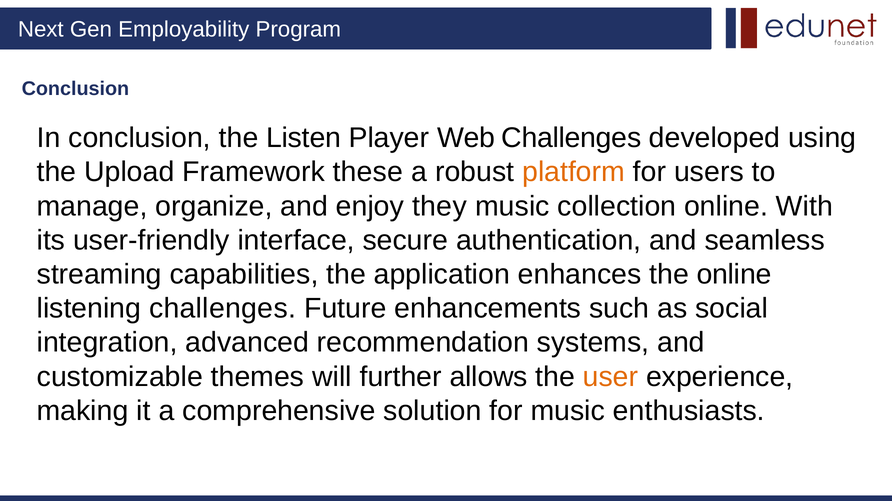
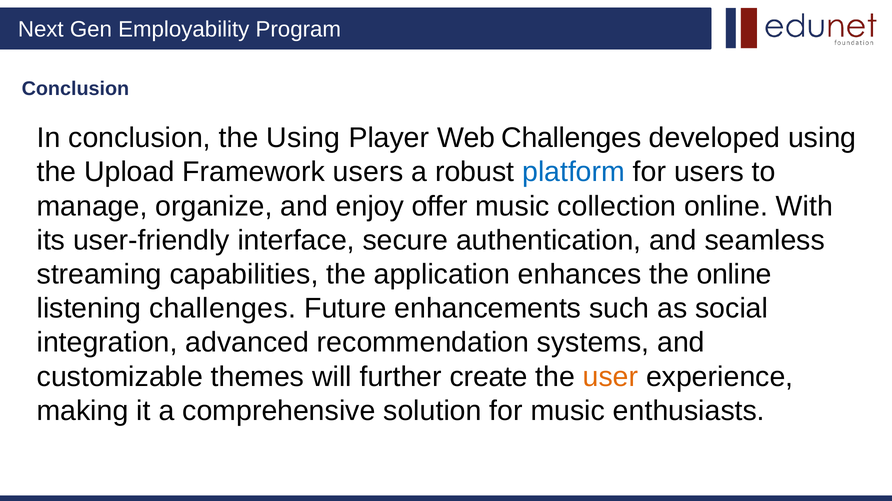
the Listen: Listen -> Using (303, 138)
Framework these: these -> users (368, 172)
platform colour: orange -> blue (574, 172)
they: they -> offer (440, 206)
allows: allows -> create (489, 377)
